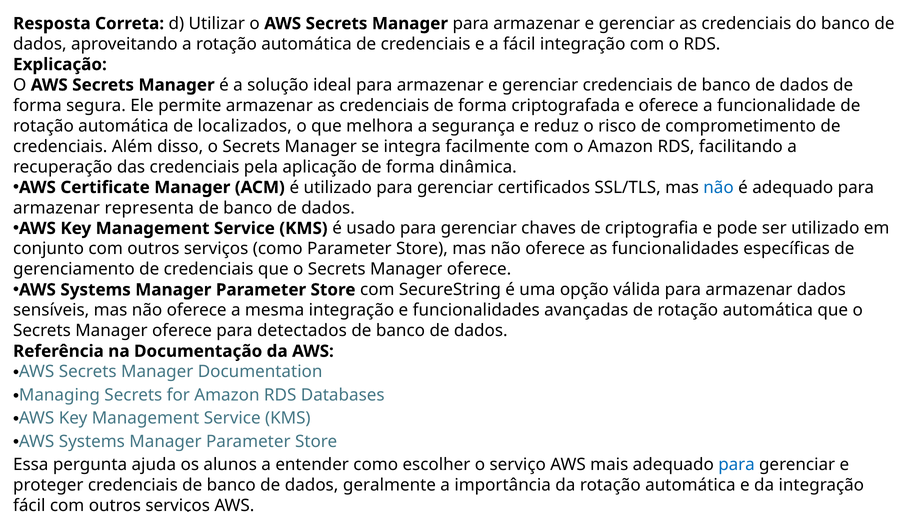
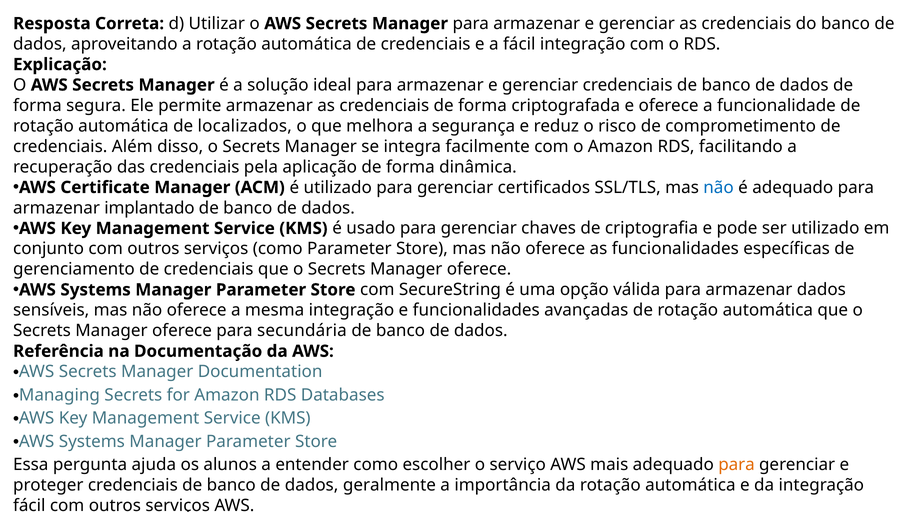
representa: representa -> implantado (149, 208)
detectados: detectados -> secundária (302, 331)
para colour: blue -> orange (736, 464)
